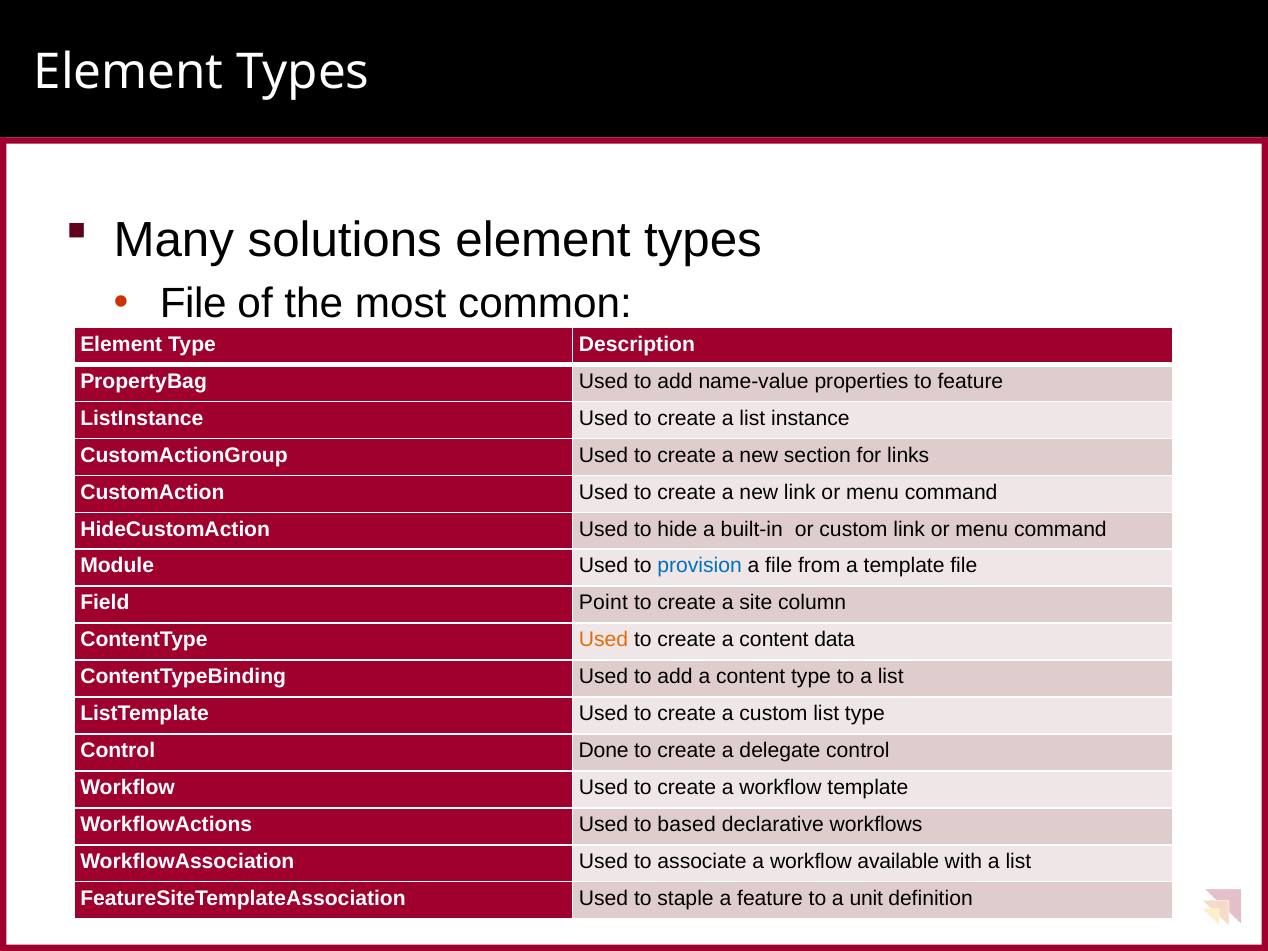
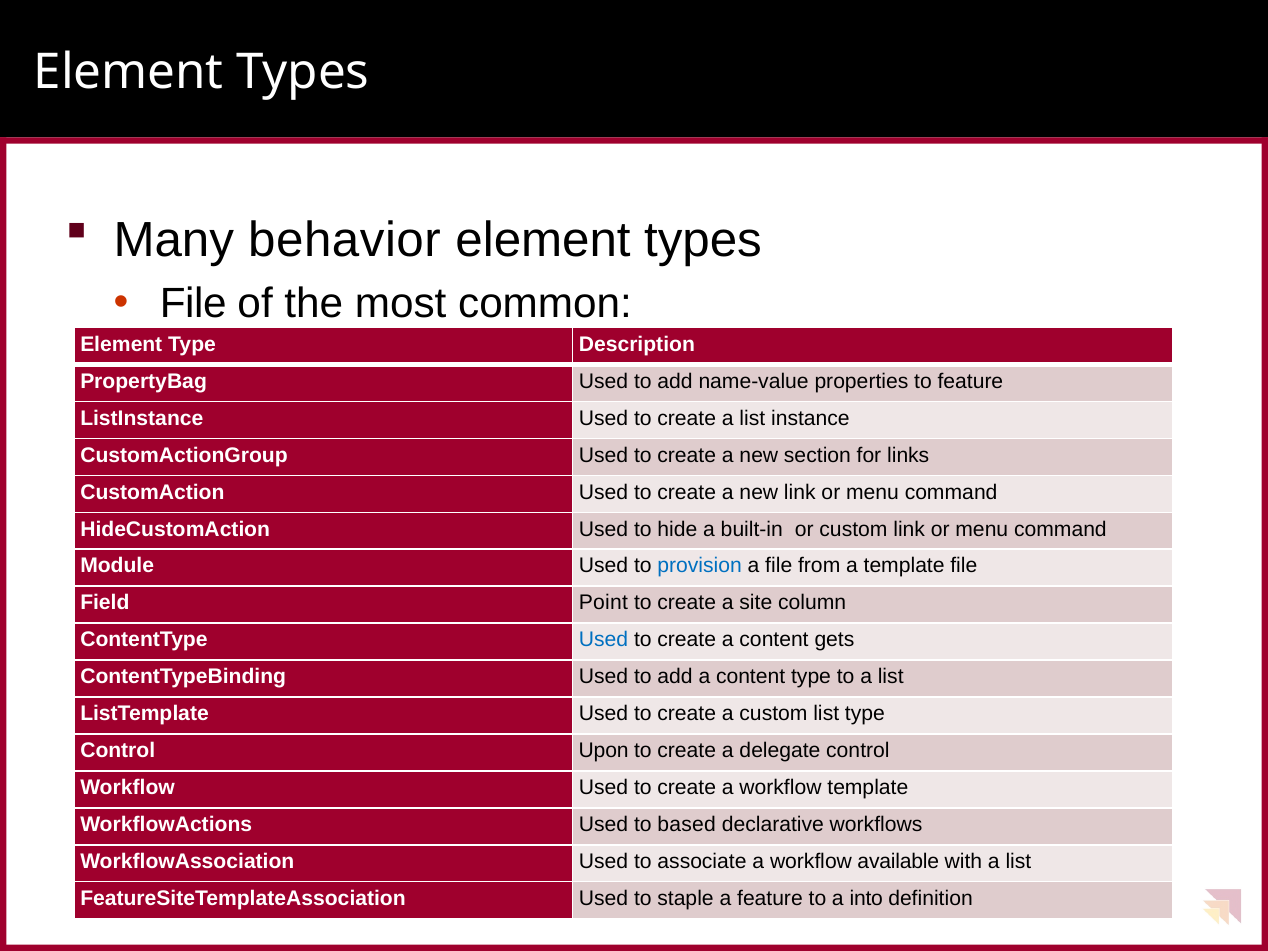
solutions: solutions -> behavior (344, 240)
Used colour: orange -> blue (604, 640)
data: data -> gets (834, 640)
Done: Done -> Upon (604, 751)
unit: unit -> into (866, 898)
